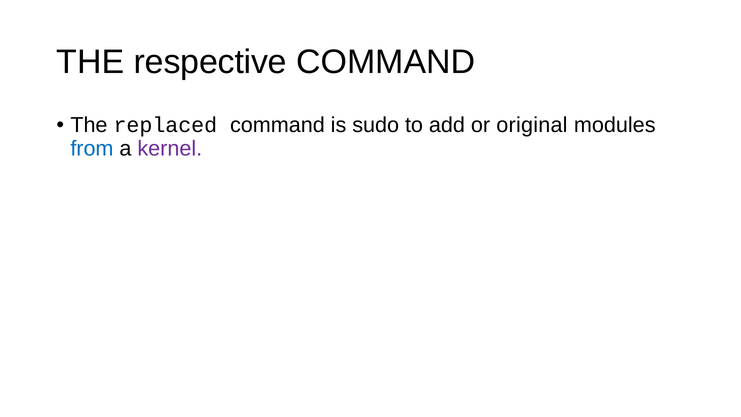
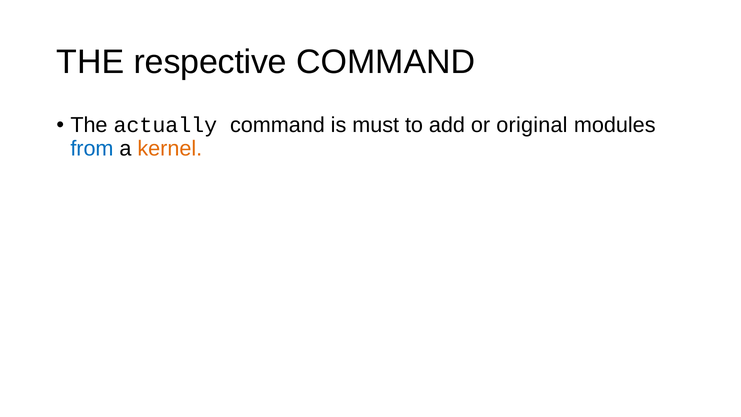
replaced: replaced -> actually (165, 125)
sudo: sudo -> must (376, 125)
kernel colour: purple -> orange (170, 149)
